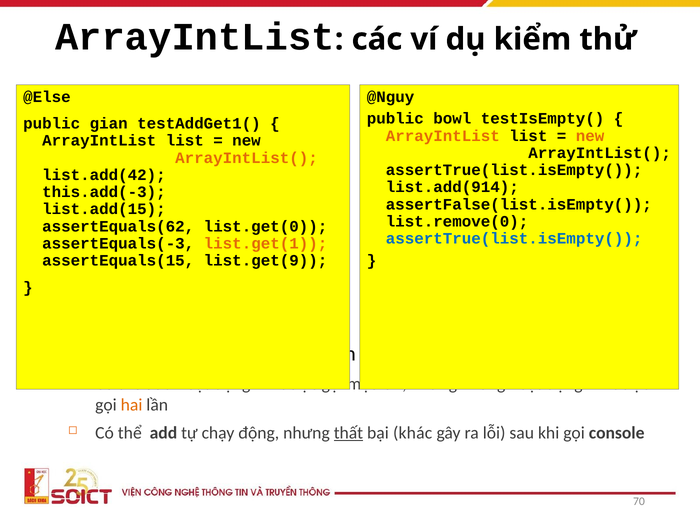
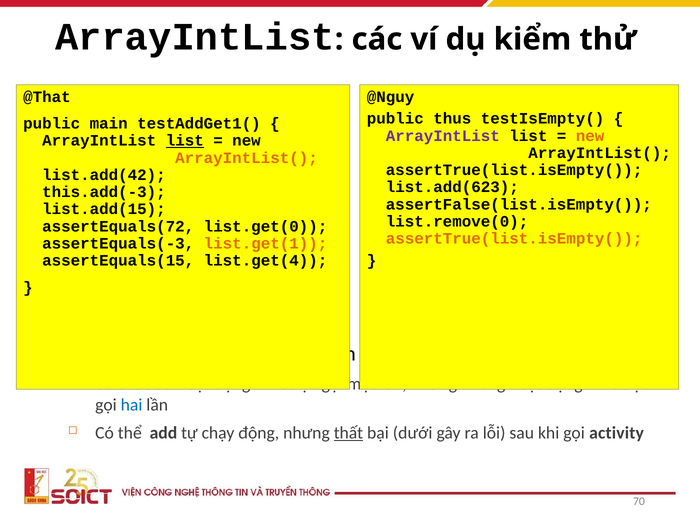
@Else: @Else -> @That (47, 97)
bowl: bowl -> thus (452, 119)
gian: gian -> main (109, 124)
ArrayIntList colour: orange -> purple (443, 136)
list underline: none -> present (185, 141)
list.add(914: list.add(914 -> list.add(623 (452, 187)
assertEquals(62: assertEquals(62 -> assertEquals(72 (118, 226)
assertTrue(list.isEmpty( colour: blue -> orange (514, 239)
list.get(9: list.get(9 -> list.get(4 (266, 261)
hai colour: orange -> blue (132, 405)
khác: khác -> dưới (413, 433)
console: console -> activity (617, 433)
